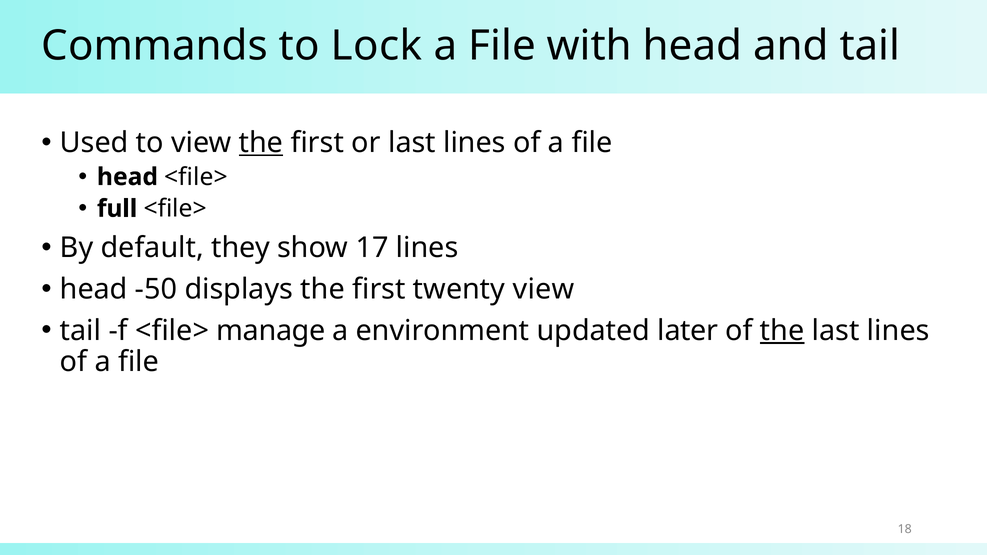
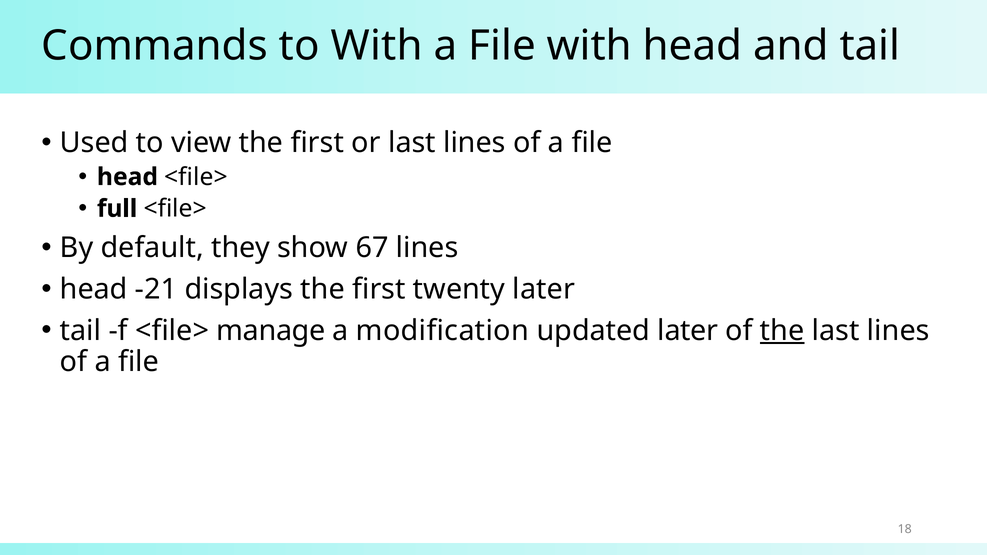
to Lock: Lock -> With (377, 46)
the underline: present -> none (261, 143)
17: 17 -> 67 (372, 248)
-50: -50 -> -21 (156, 289)
twenty view: view -> later (544, 289)
environment: environment -> modification (442, 331)
